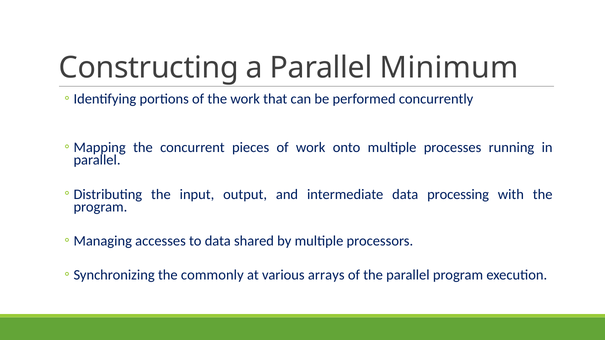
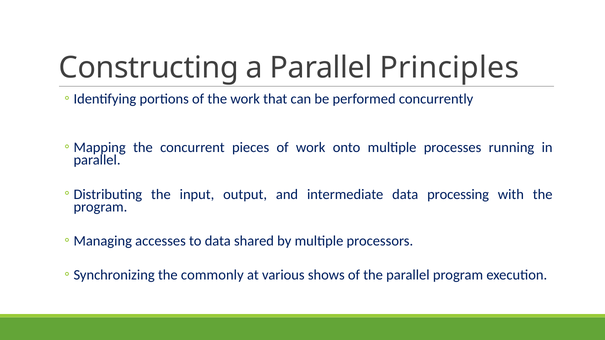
Minimum: Minimum -> Principles (449, 68)
arrays: arrays -> shows (326, 275)
